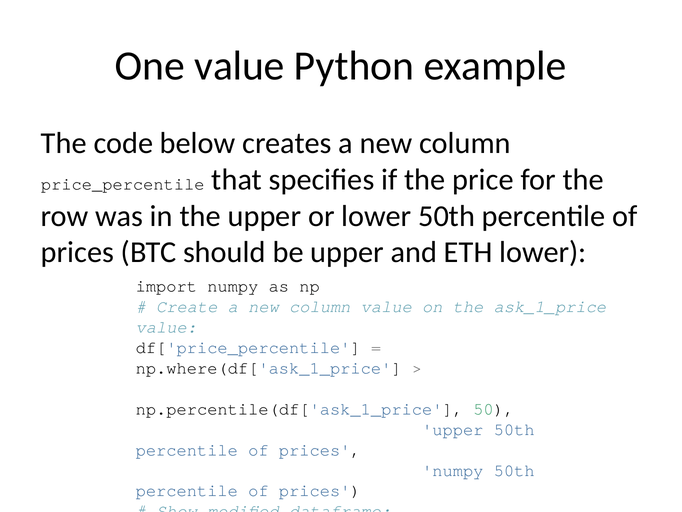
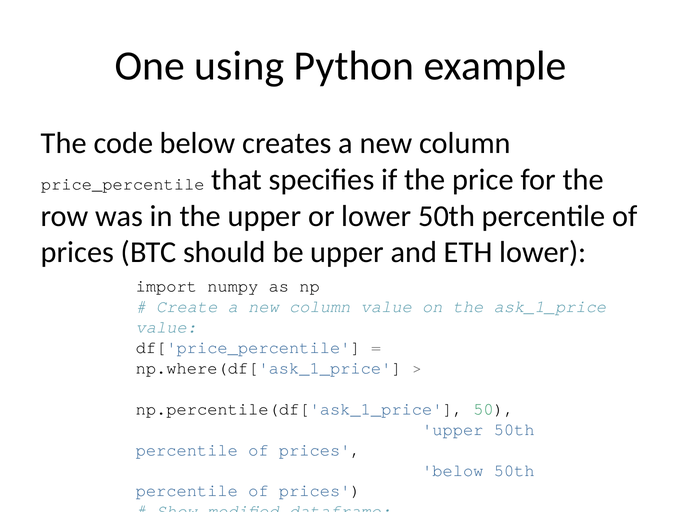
One value: value -> using (239, 66)
numpy: numpy -> below (453, 470)
